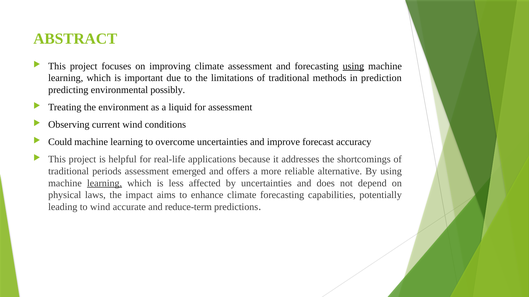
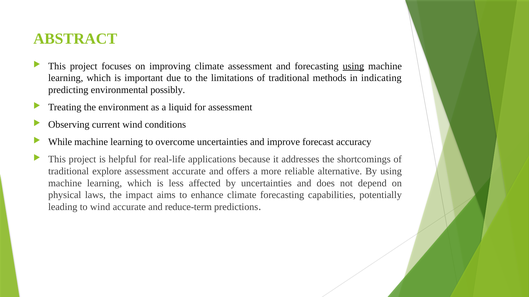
prediction: prediction -> indicating (381, 78)
Could: Could -> While (60, 142)
periods: periods -> explore (107, 172)
assessment emerged: emerged -> accurate (189, 172)
learning underline: present -> none (105, 183)
